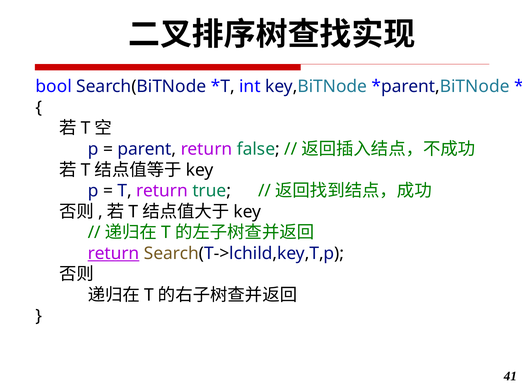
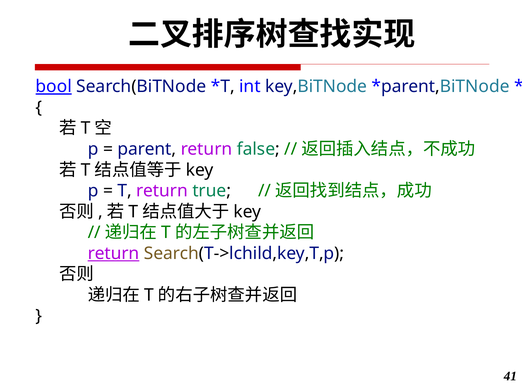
bool underline: none -> present (54, 87)
